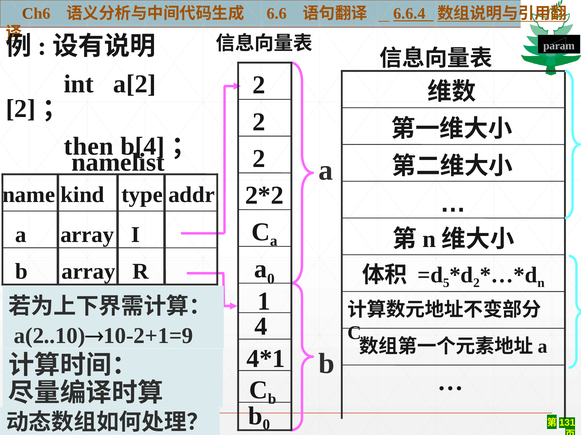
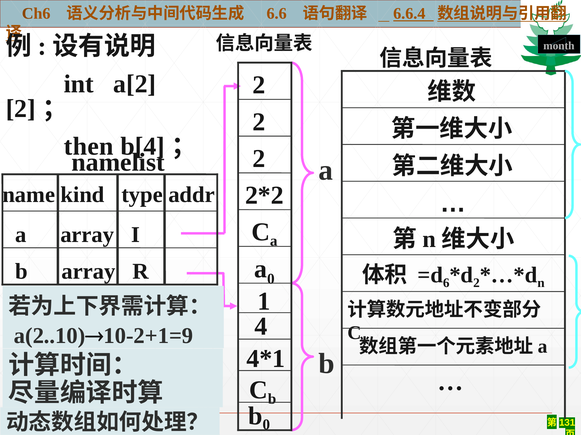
param: param -> month (559, 46)
5: 5 -> 6 (446, 283)
